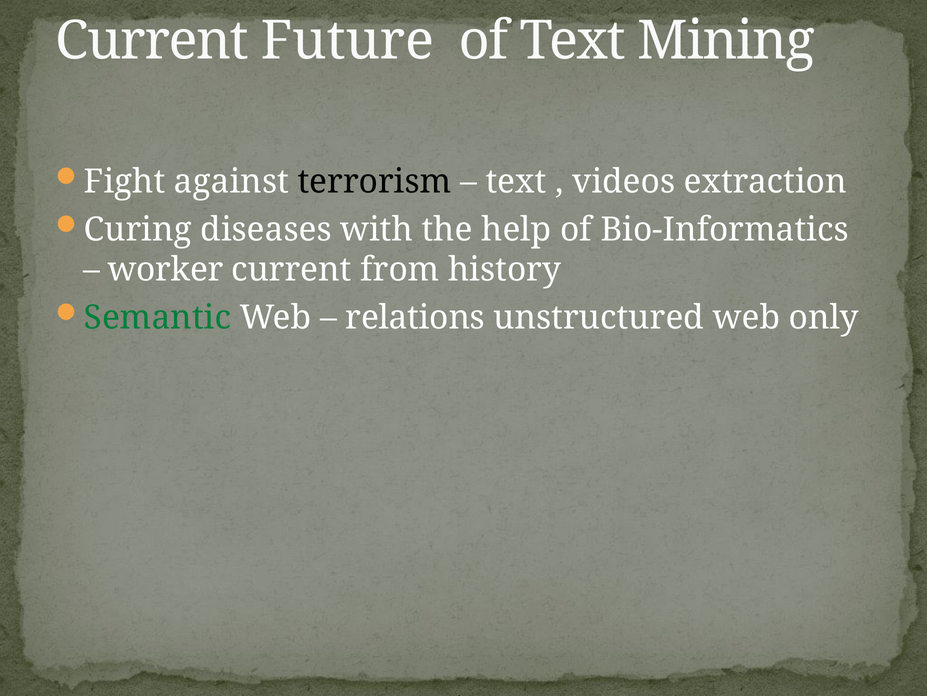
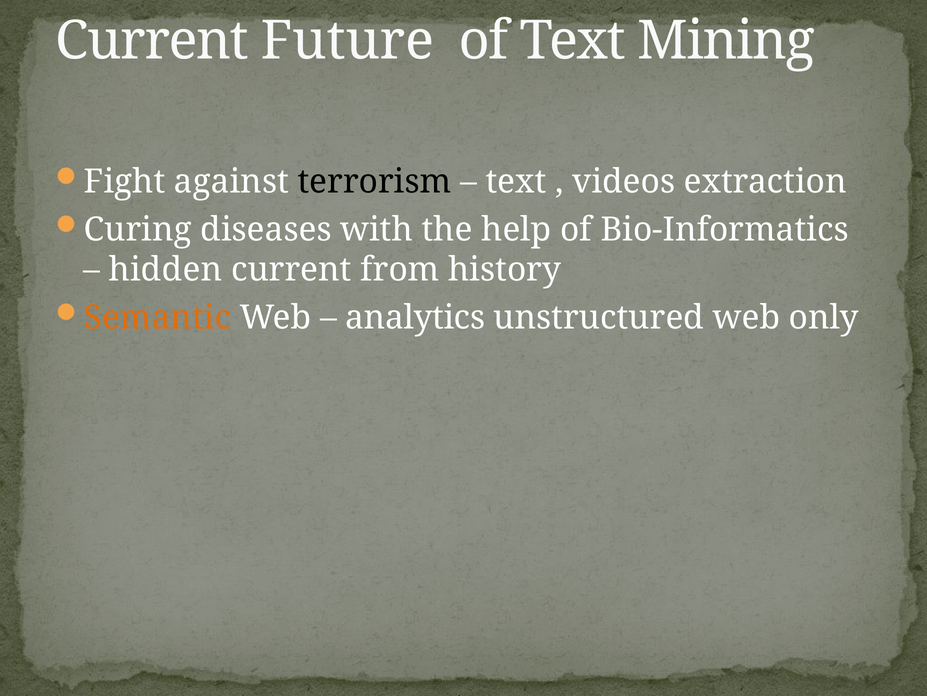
worker: worker -> hidden (165, 270)
Semantic colour: green -> orange (157, 317)
relations: relations -> analytics (415, 317)
